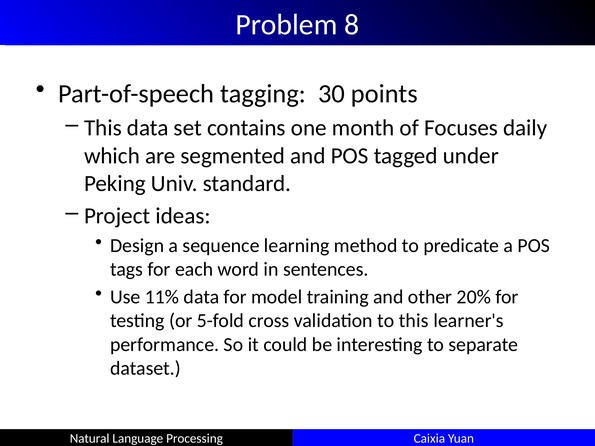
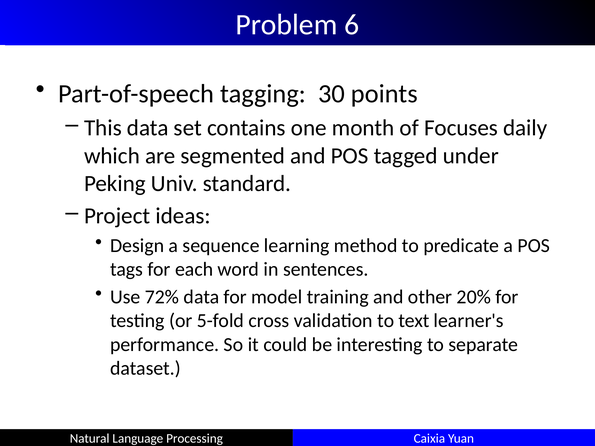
8: 8 -> 6 (352, 25)
11%: 11% -> 72% (162, 297)
to this: this -> text (414, 321)
